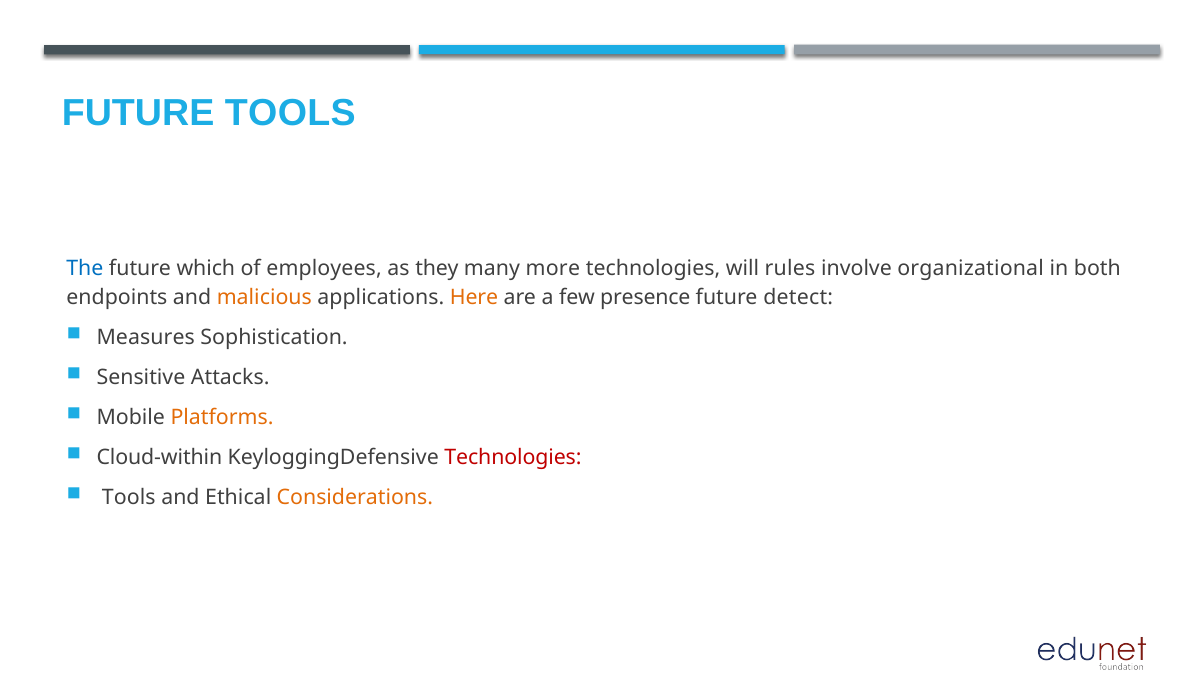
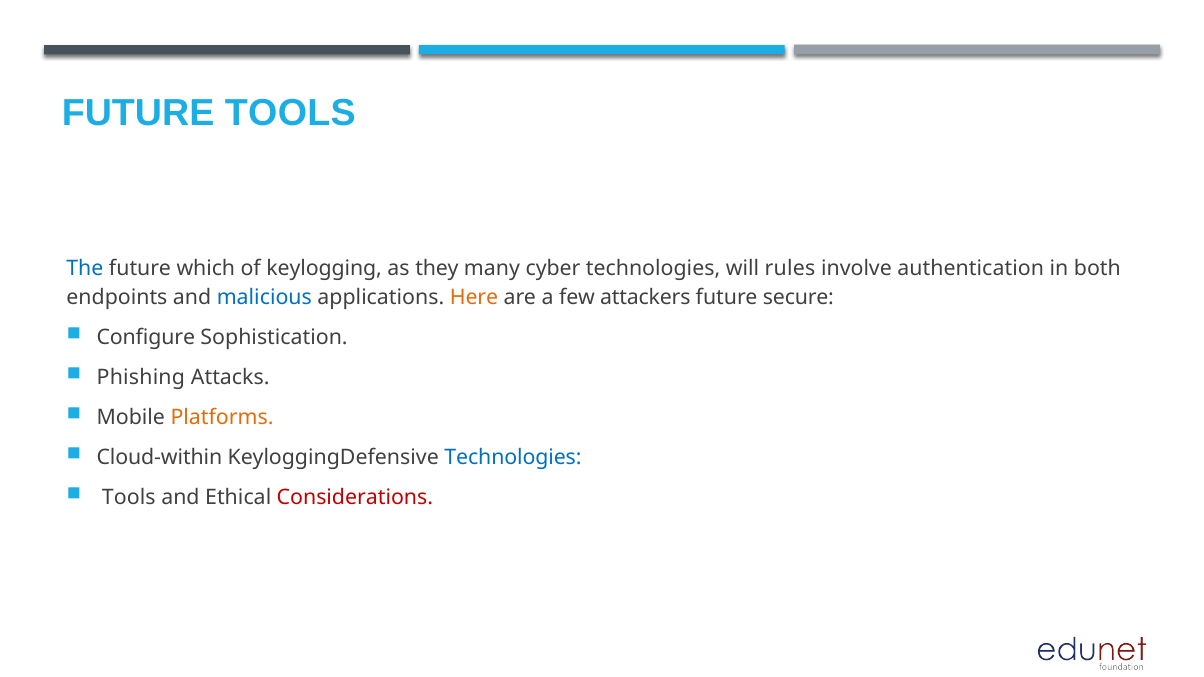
employees: employees -> keylogging (324, 269)
more: more -> cyber (553, 269)
organizational: organizational -> authentication (971, 269)
malicious colour: orange -> blue (264, 297)
presence: presence -> attackers (645, 297)
detect: detect -> secure (798, 297)
Measures: Measures -> Configure (146, 337)
Sensitive: Sensitive -> Phishing (141, 377)
Technologies colour: red -> blue (513, 457)
Considerations colour: orange -> red (355, 497)
